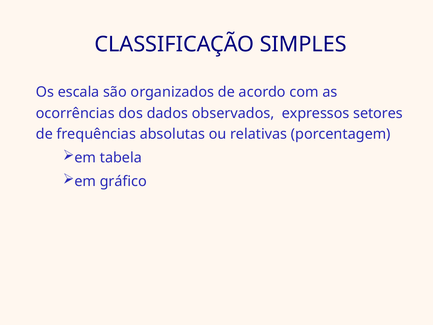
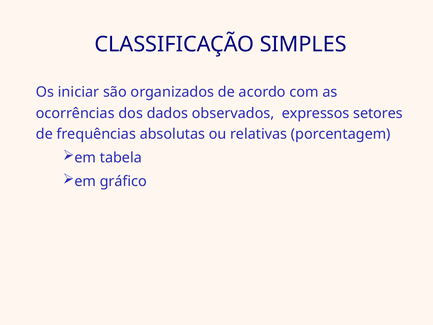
escala: escala -> iniciar (79, 92)
